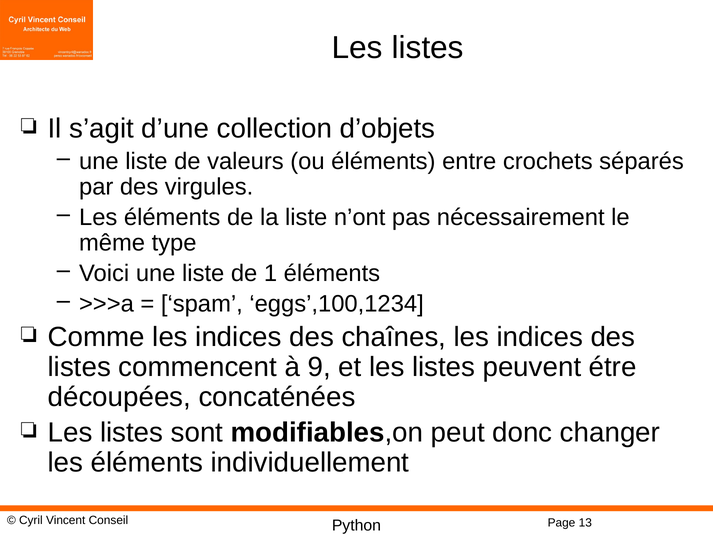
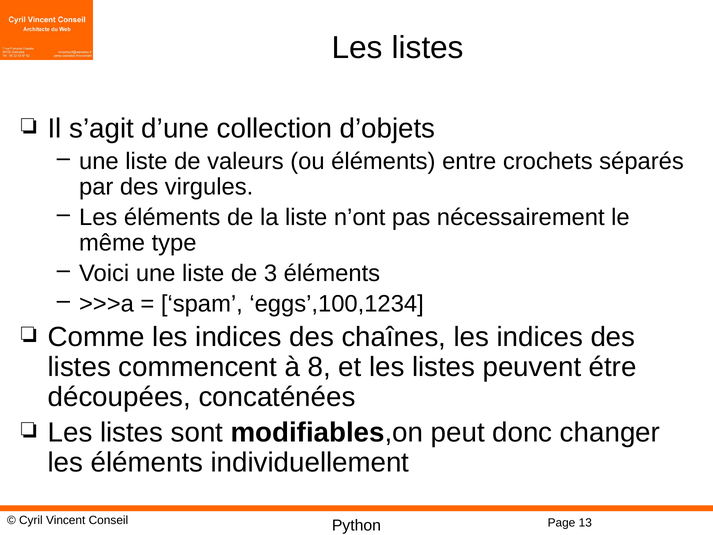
1: 1 -> 3 (271, 273)
9: 9 -> 8 (319, 367)
